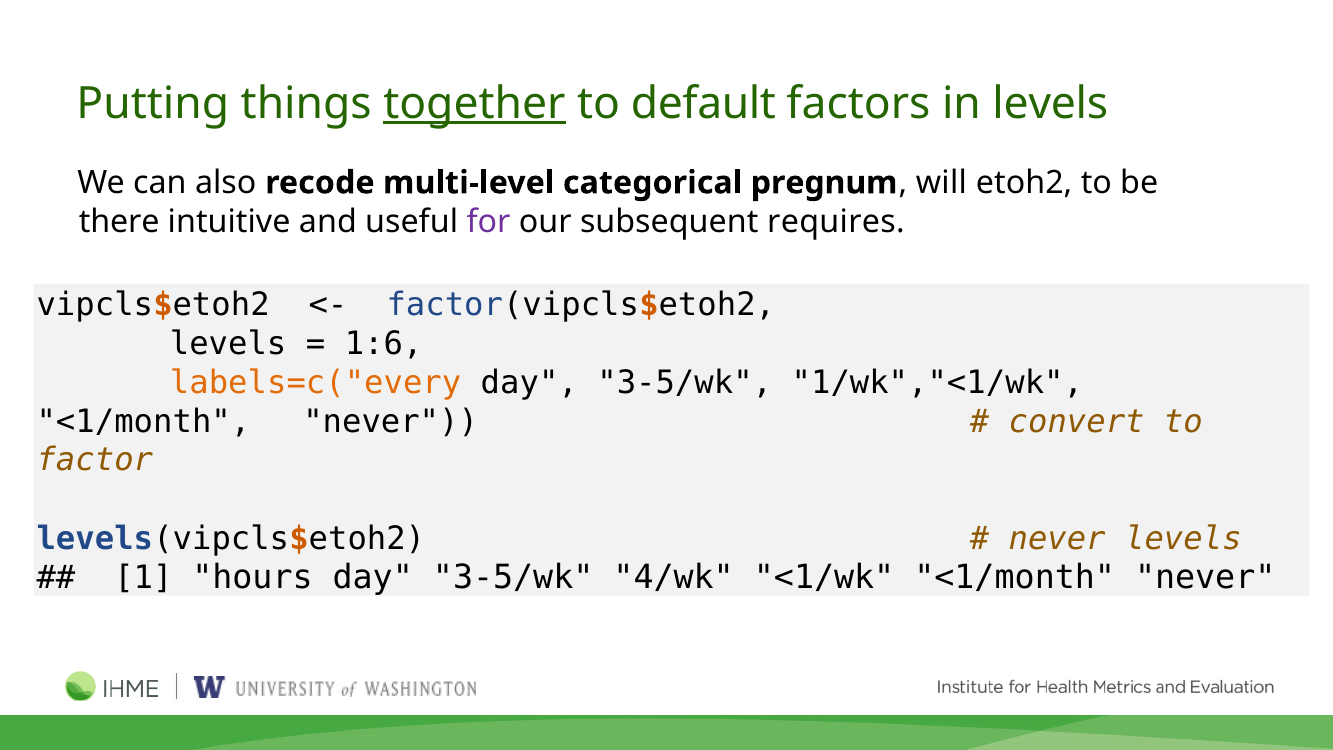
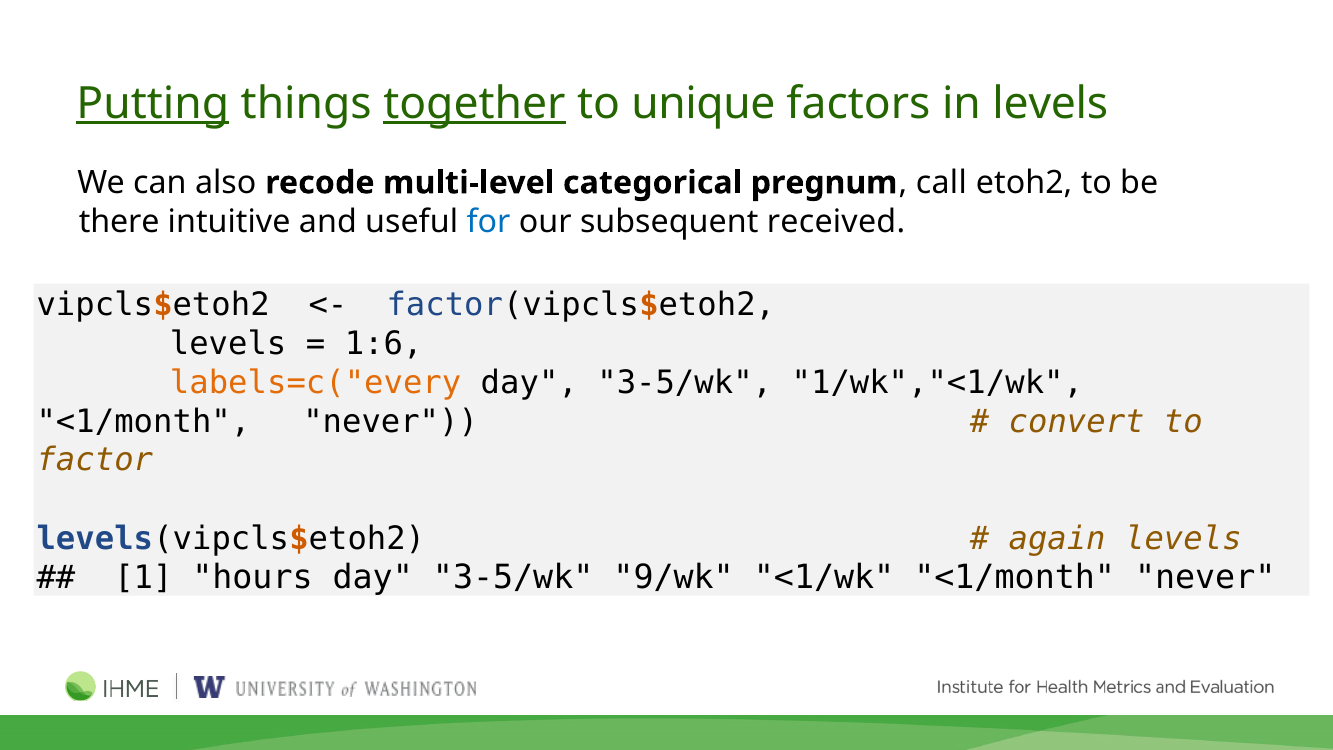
Putting underline: none -> present (153, 104)
default: default -> unique (703, 104)
will: will -> call (941, 183)
for colour: purple -> blue (488, 222)
requires: requires -> received (836, 222)
never: never -> again (1057, 538)
4/wk: 4/wk -> 9/wk (674, 578)
